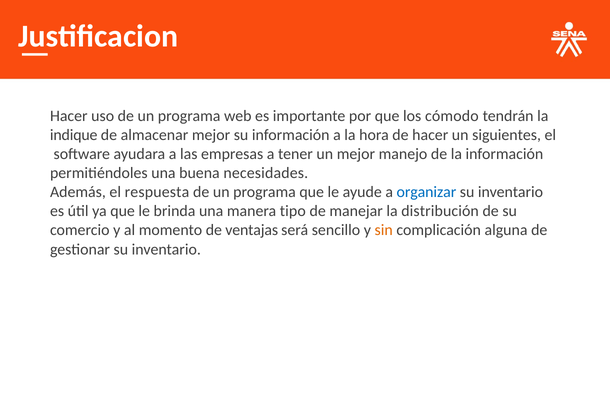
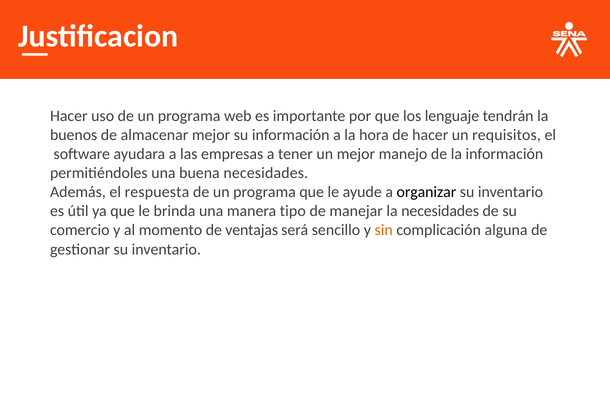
cómodo: cómodo -> lenguaje (452, 116)
indique: indique -> buenos (74, 135)
siguientes: siguientes -> requisitos (507, 135)
organizar colour: blue -> black (426, 192)
la distribución: distribución -> necesidades (440, 211)
